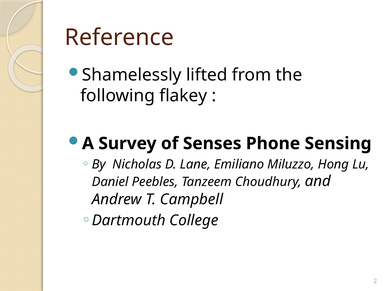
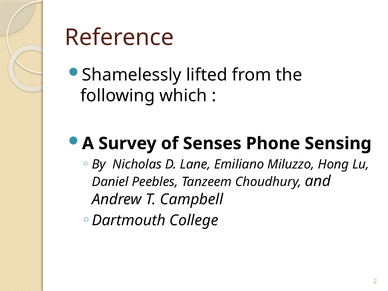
flakey: flakey -> which (183, 96)
